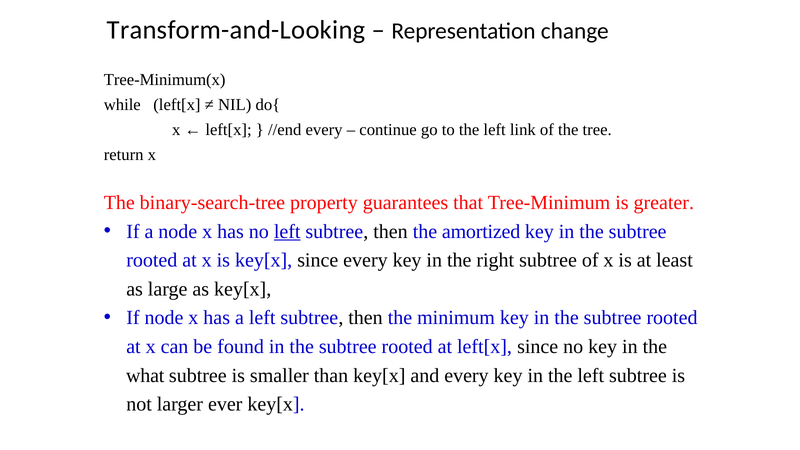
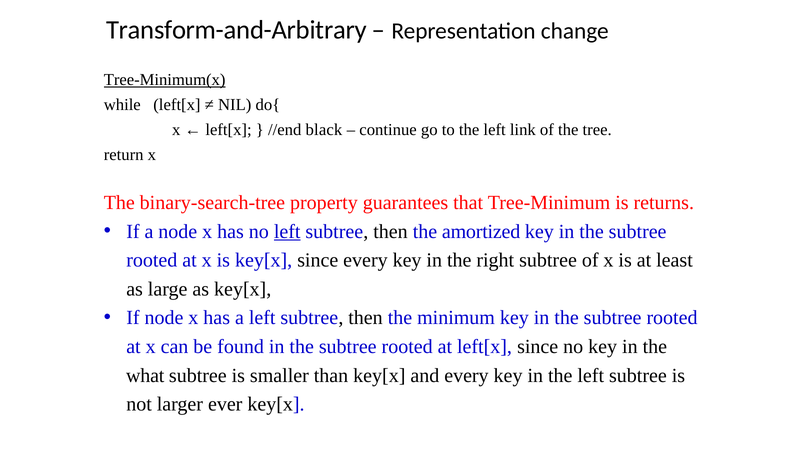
Transform-and-Looking: Transform-and-Looking -> Transform-and-Arbitrary (236, 30)
Tree-Minimum(x underline: none -> present (165, 80)
//end every: every -> black (324, 130)
greater: greater -> returns (664, 203)
